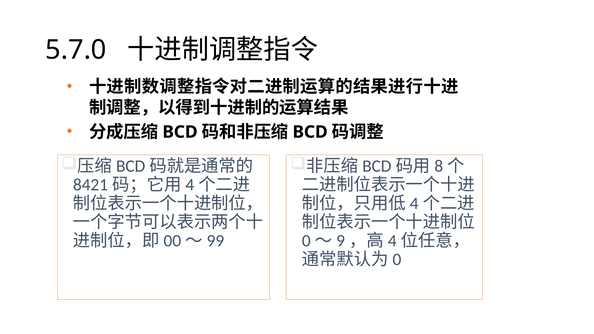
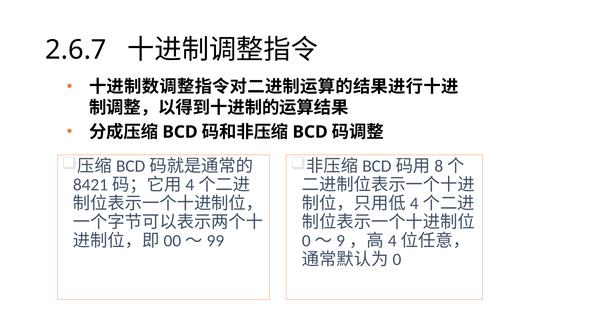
5.7.0: 5.7.0 -> 2.6.7 (76, 50)
